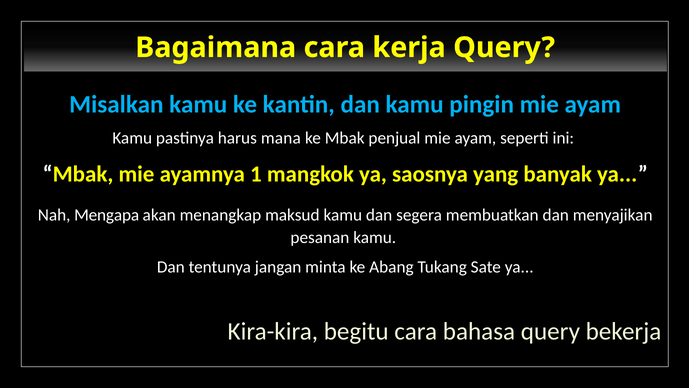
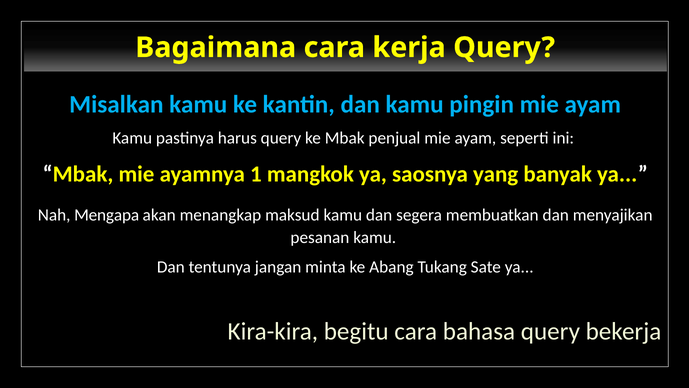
harus mana: mana -> query (281, 138)
